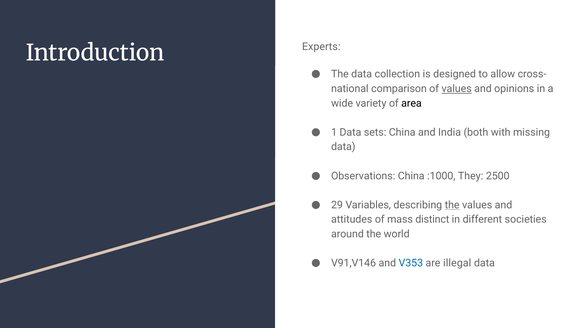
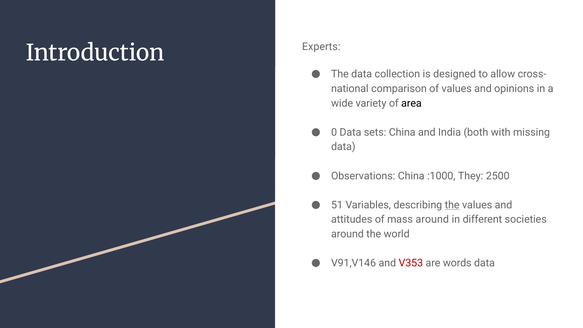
values underline: present -> none (457, 89)
1: 1 -> 0 (334, 132)
29: 29 -> 51 (337, 205)
mass distinct: distinct -> around (432, 219)
V353 colour: blue -> red (411, 263)
illegal: illegal -> words (457, 263)
